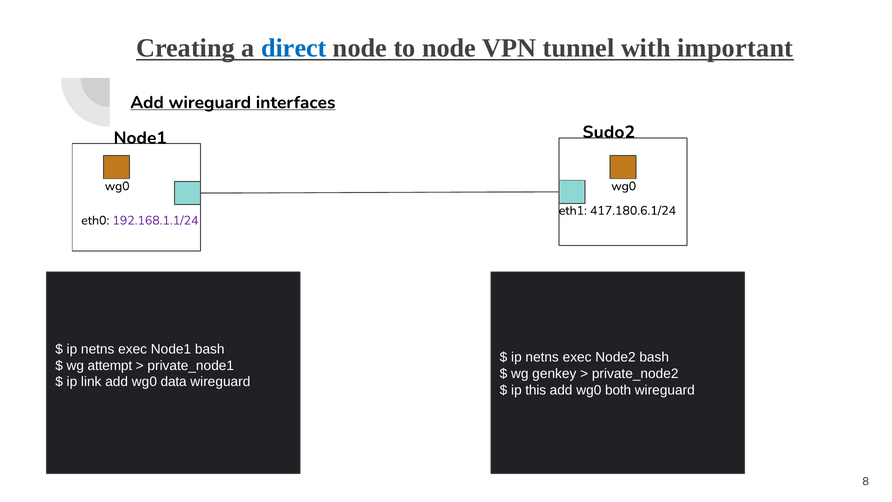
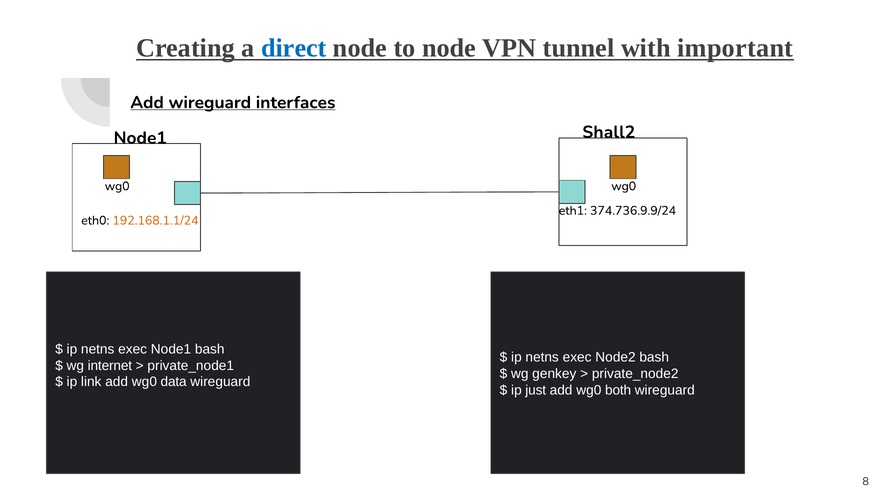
Sudo2: Sudo2 -> Shall2 (609, 132)
417.180.6.1/24: 417.180.6.1/24 -> 374.736.9.9/24 (633, 211)
192.168.1.1/24 colour: purple -> orange (155, 220)
attempt: attempt -> internet (110, 365)
this: this -> just (536, 390)
